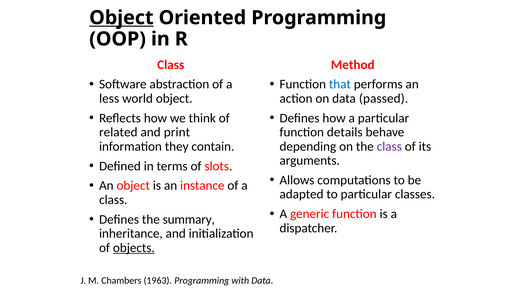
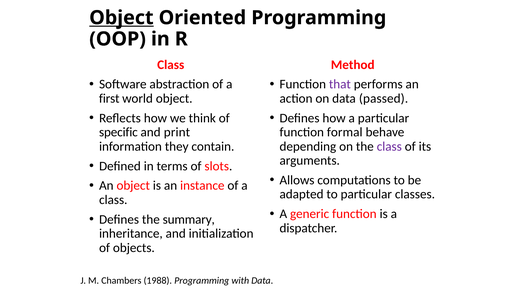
that colour: blue -> purple (340, 84)
less: less -> first (109, 99)
related: related -> specific (118, 132)
details: details -> formal (345, 132)
objects underline: present -> none (134, 248)
1963: 1963 -> 1988 (158, 281)
